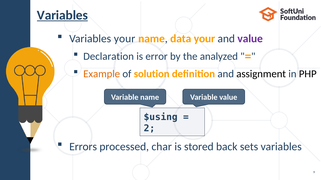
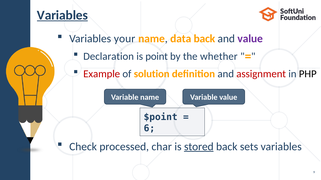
data your: your -> back (204, 39)
error: error -> point (157, 57)
analyzed: analyzed -> whether (219, 57)
Example colour: orange -> red (102, 74)
assignment colour: black -> red (261, 74)
$using: $using -> $point (161, 117)
2: 2 -> 6 (149, 129)
Errors: Errors -> Check (83, 147)
stored underline: none -> present (199, 147)
